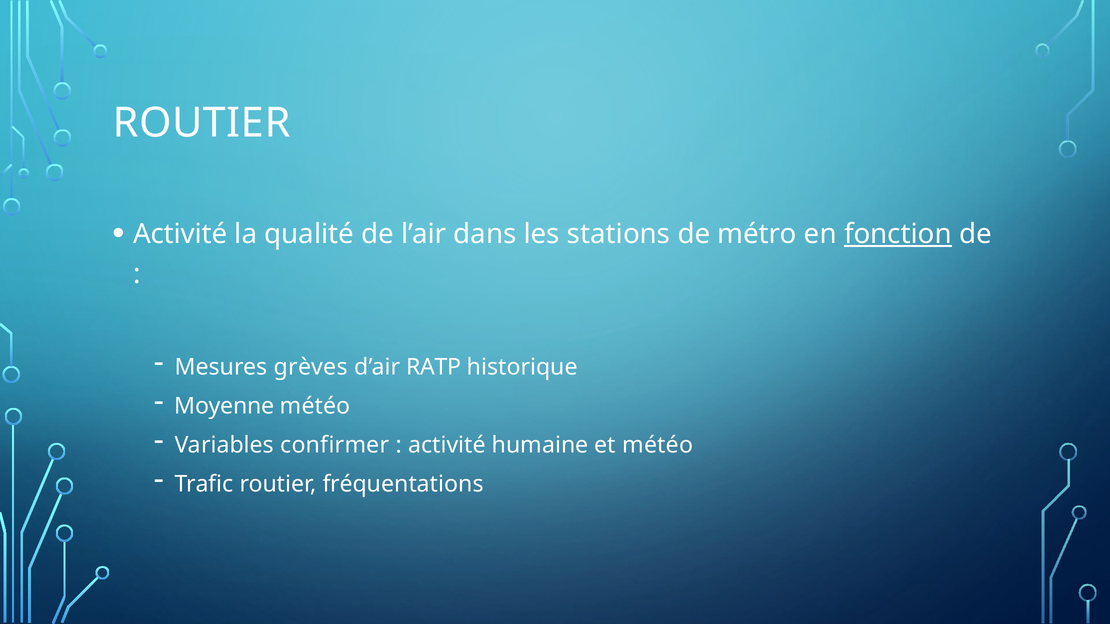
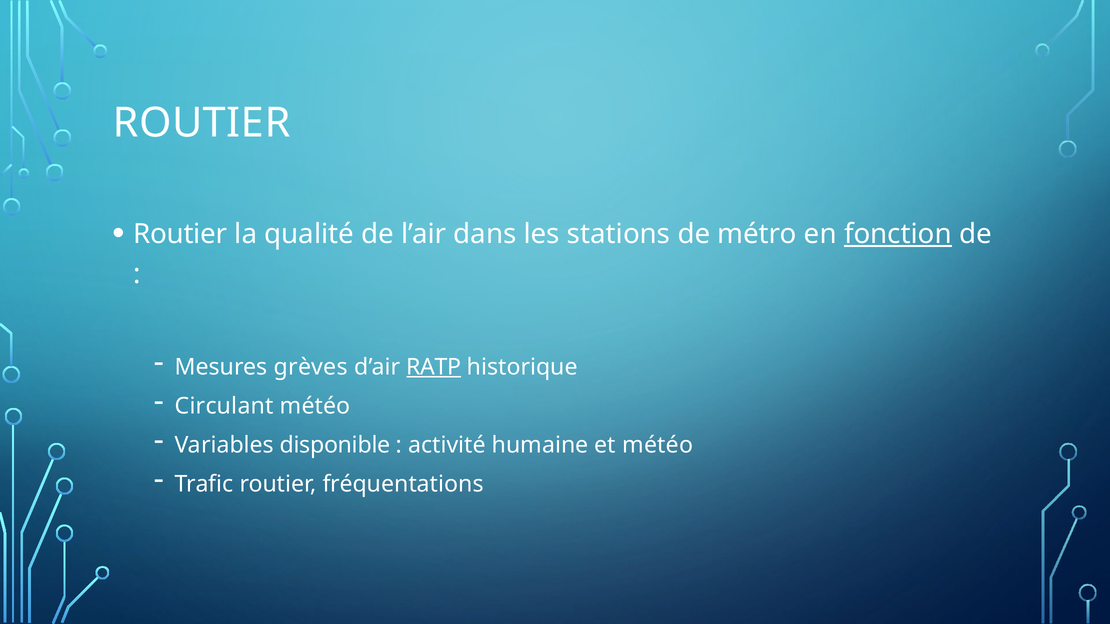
Activité: Activité -> Routier (180, 234)
RATP underline: none -> present (434, 367)
Moyenne: Moyenne -> Circulant (224, 406)
confirmer: confirmer -> disponible (335, 445)
